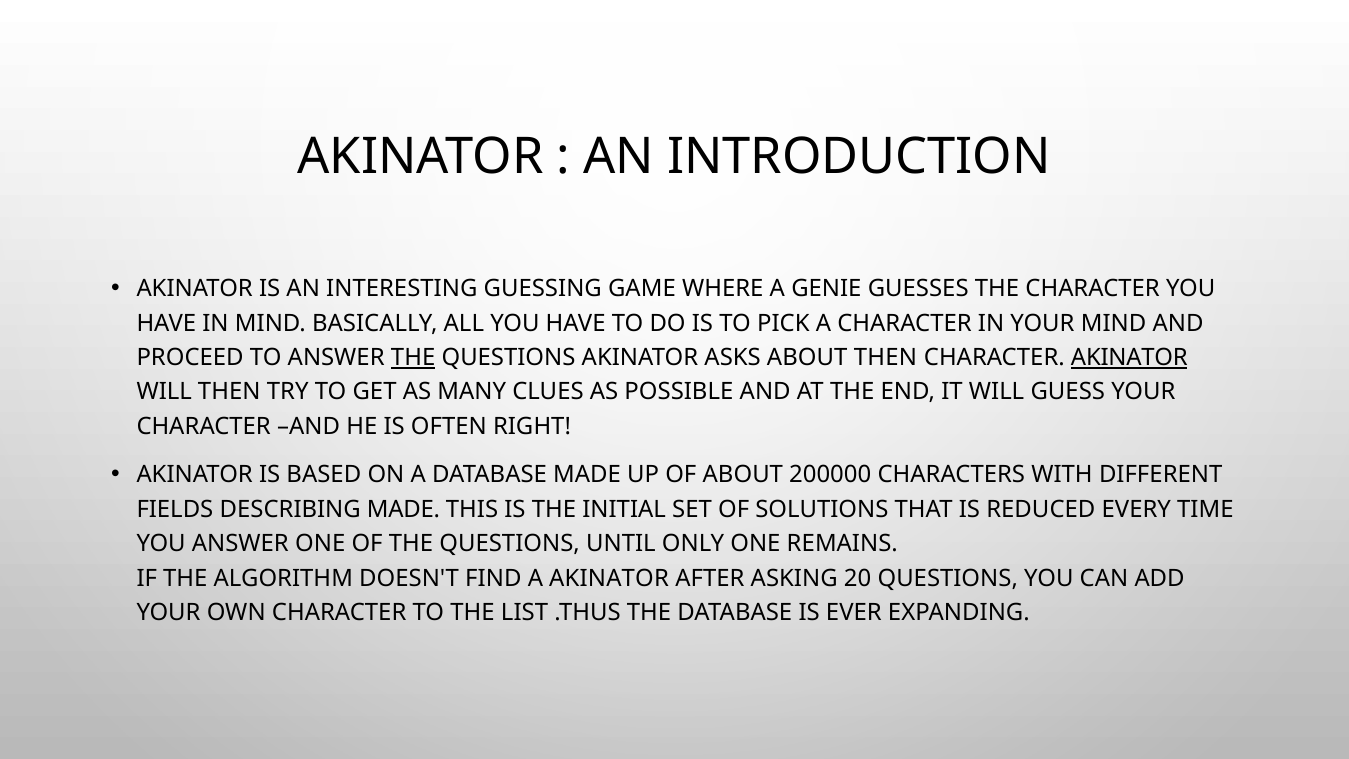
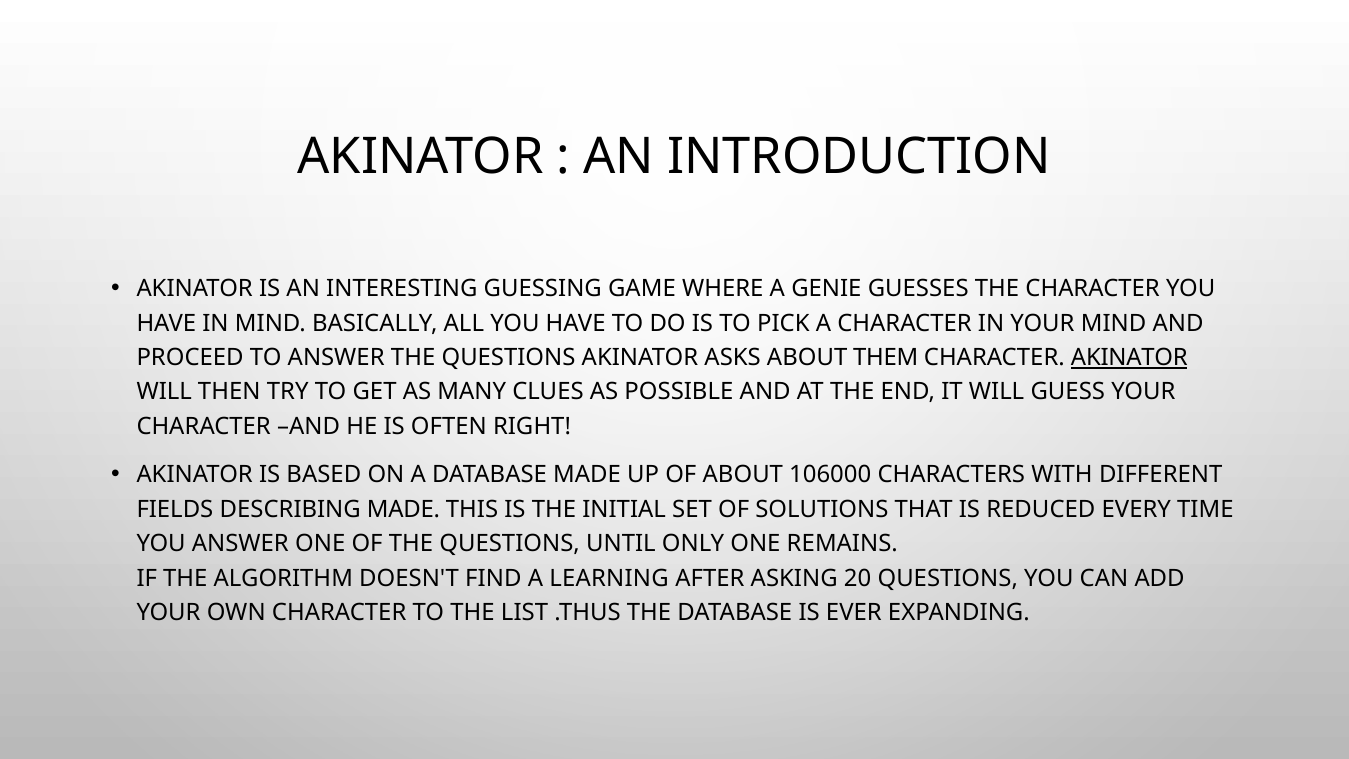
THE underline: present -> none (413, 358)
ABOUT THEN: THEN -> THEM (886, 358)
200000: 200000 -> 106000 (830, 475)
A AKINATOR: AKINATOR -> LEARNING (609, 578)
